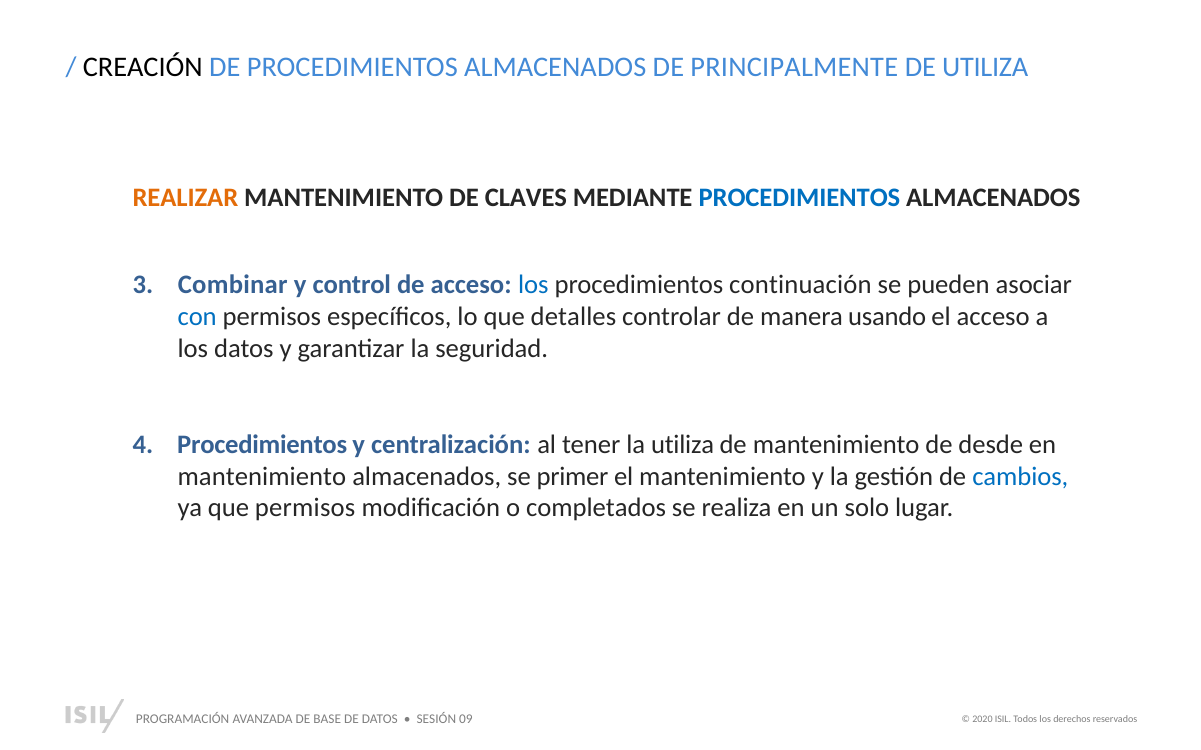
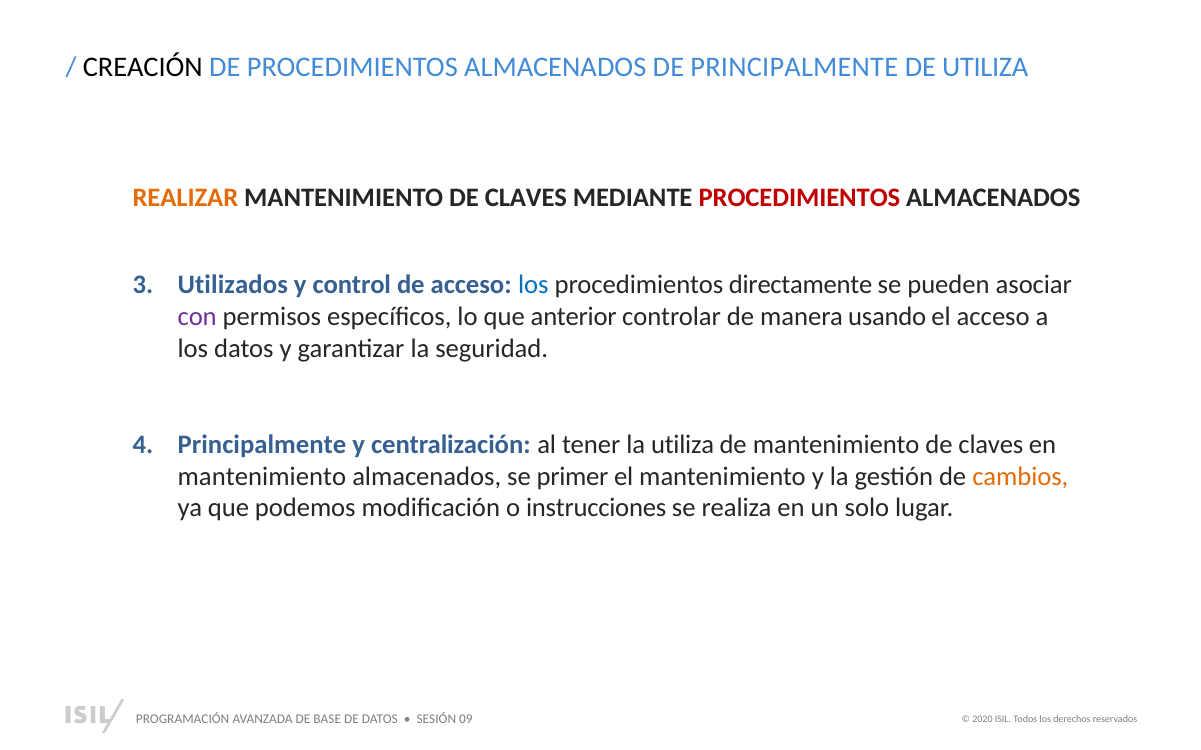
PROCEDIMIENTOS colour: blue -> red (799, 198)
Combinar: Combinar -> Utilizados (233, 285)
continuación: continuación -> directamente (801, 285)
con colour: blue -> purple (197, 317)
detalles: detalles -> anterior (574, 317)
Procedimientos: Procedimientos -> Principalmente (262, 445)
de mantenimiento de desde: desde -> claves (991, 445)
cambios colour: blue -> orange (1020, 477)
que permisos: permisos -> podemos (305, 509)
completados: completados -> instrucciones (596, 509)
